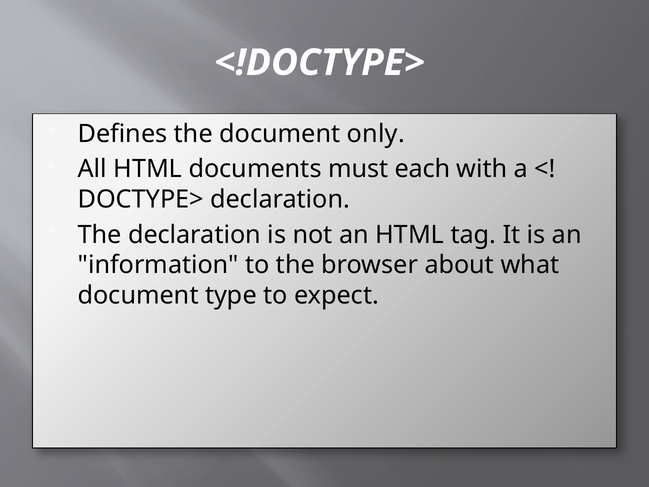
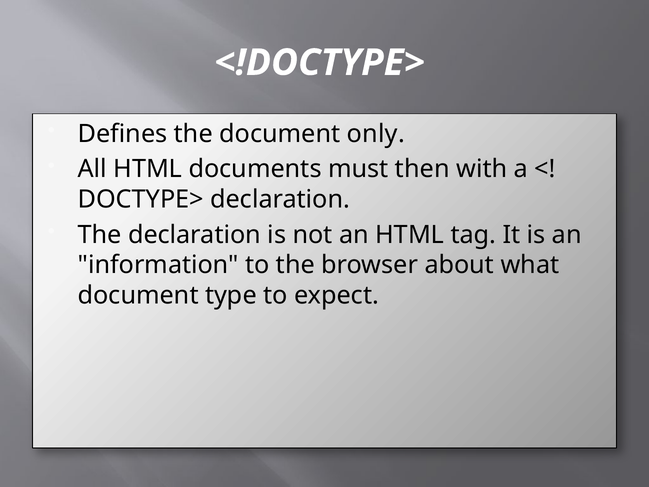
each: each -> then (422, 169)
